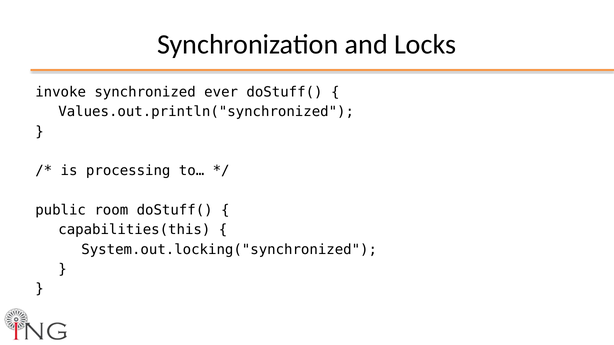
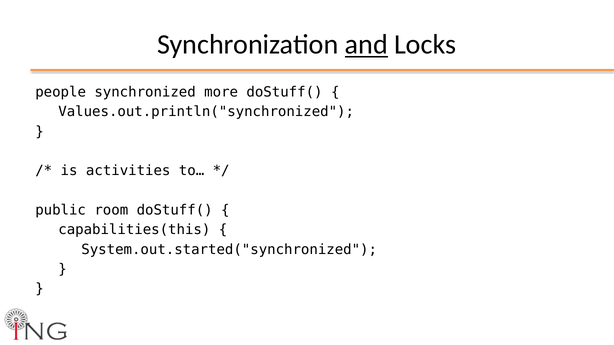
and underline: none -> present (366, 45)
invoke: invoke -> people (61, 92)
ever: ever -> more (221, 92)
processing: processing -> activities (128, 171)
System.out.locking("synchronized: System.out.locking("synchronized -> System.out.started("synchronized (229, 250)
